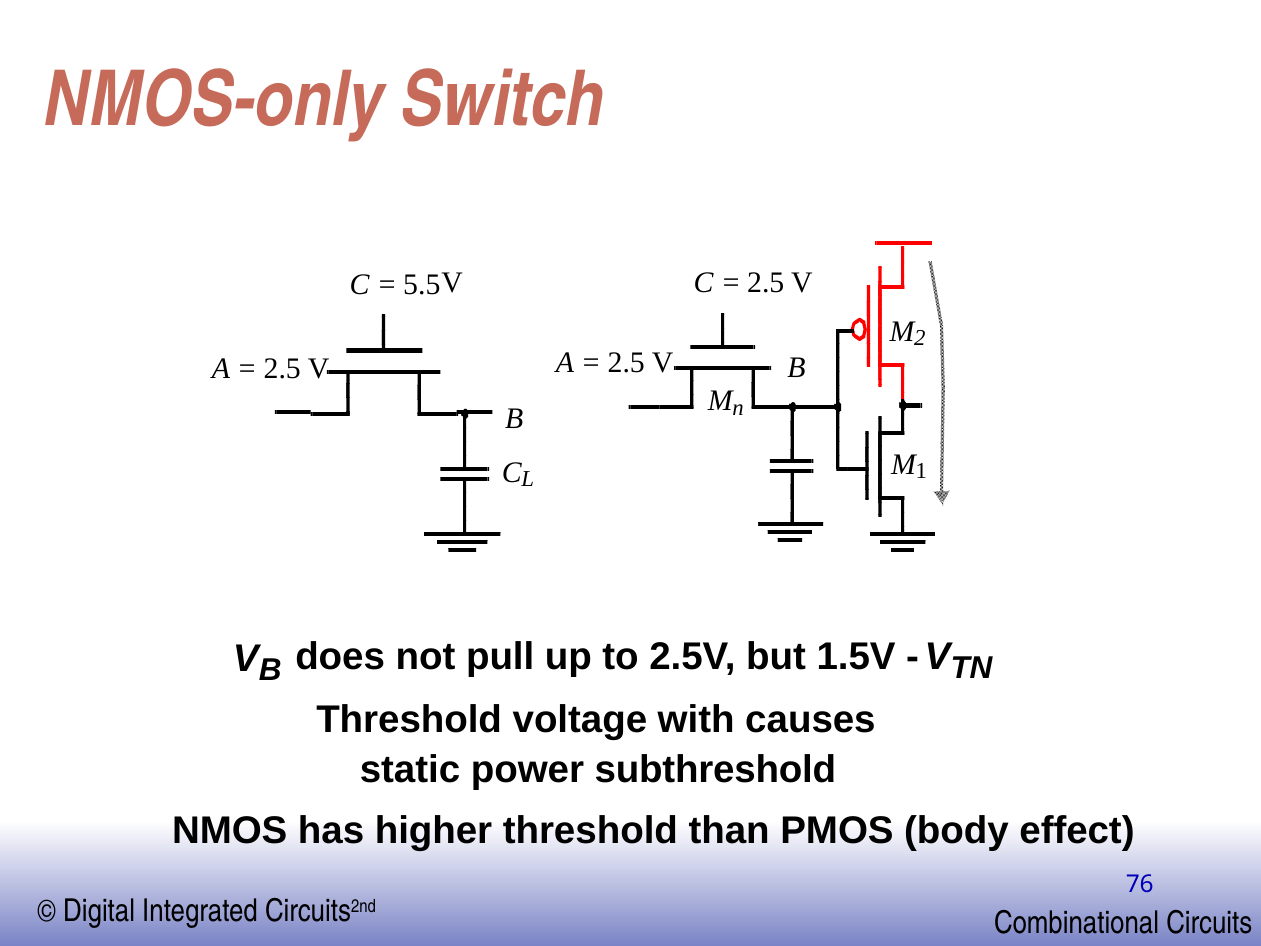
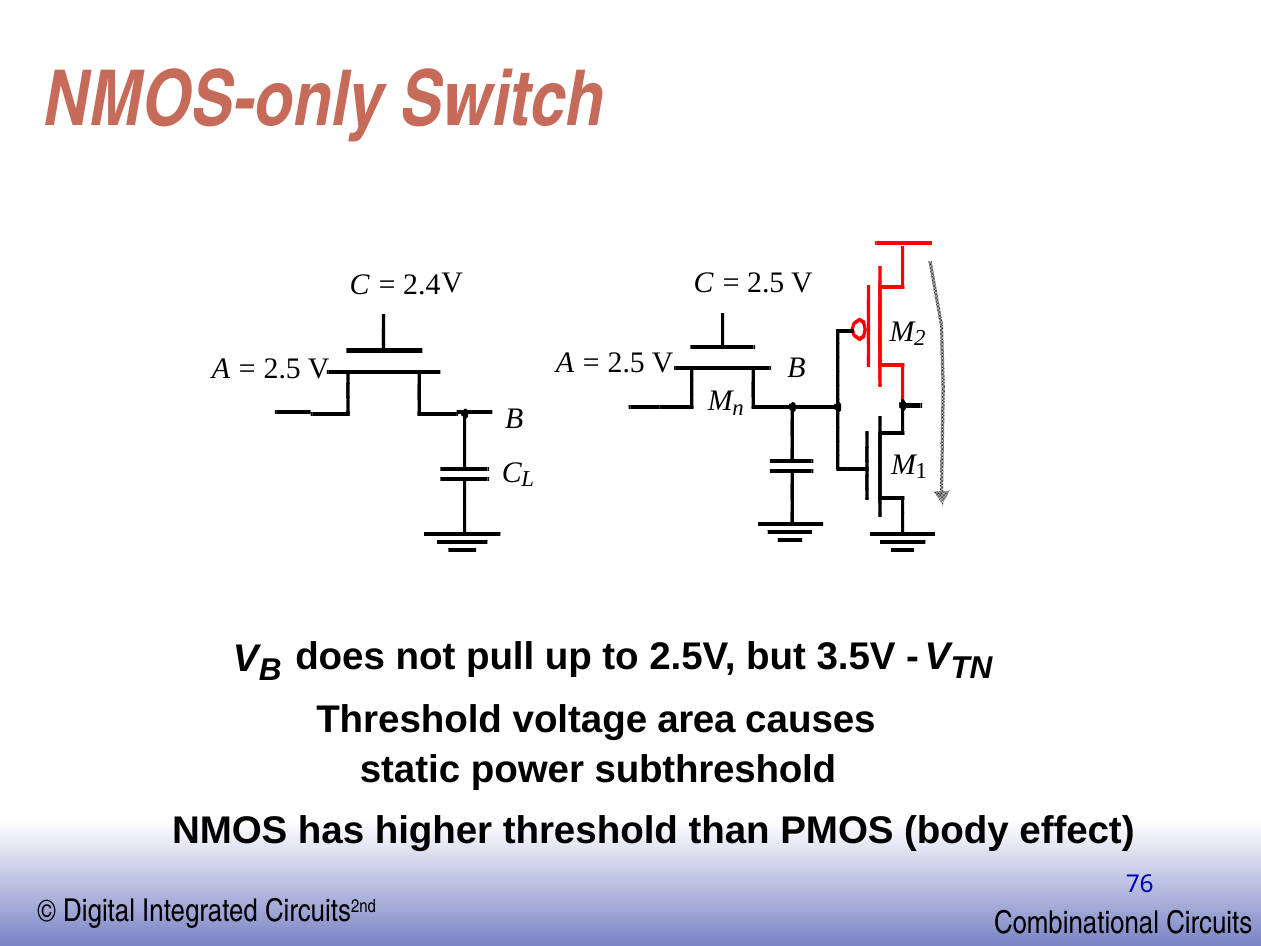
5.5: 5.5 -> 2.4 (422, 284)
1.5V: 1.5V -> 3.5V (856, 657)
with: with -> area (696, 719)
